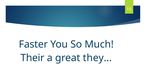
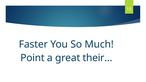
Their: Their -> Point (32, 58)
they…: they… -> their… (97, 58)
